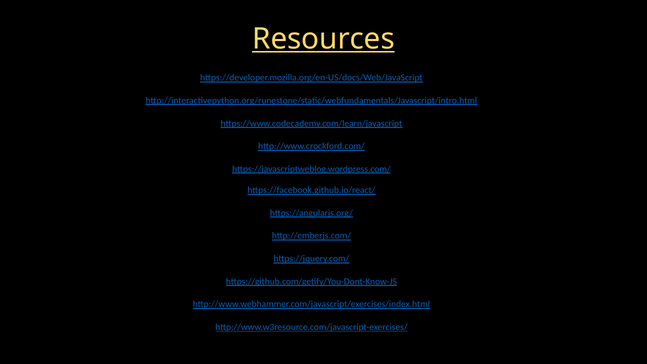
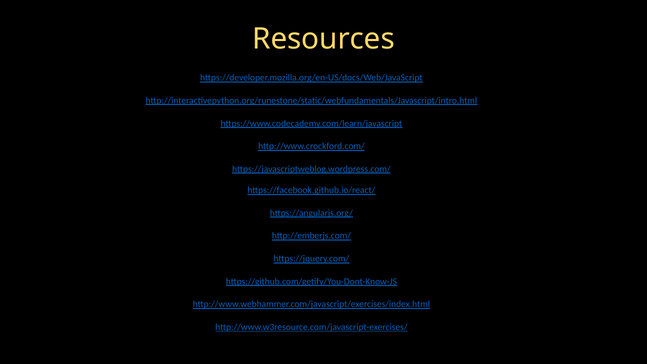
Resources underline: present -> none (323, 39)
